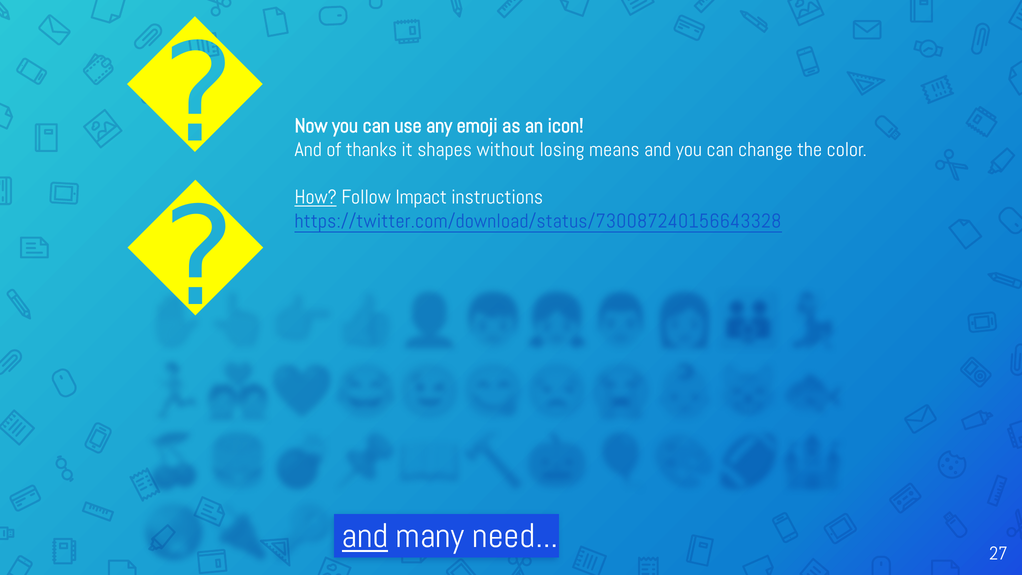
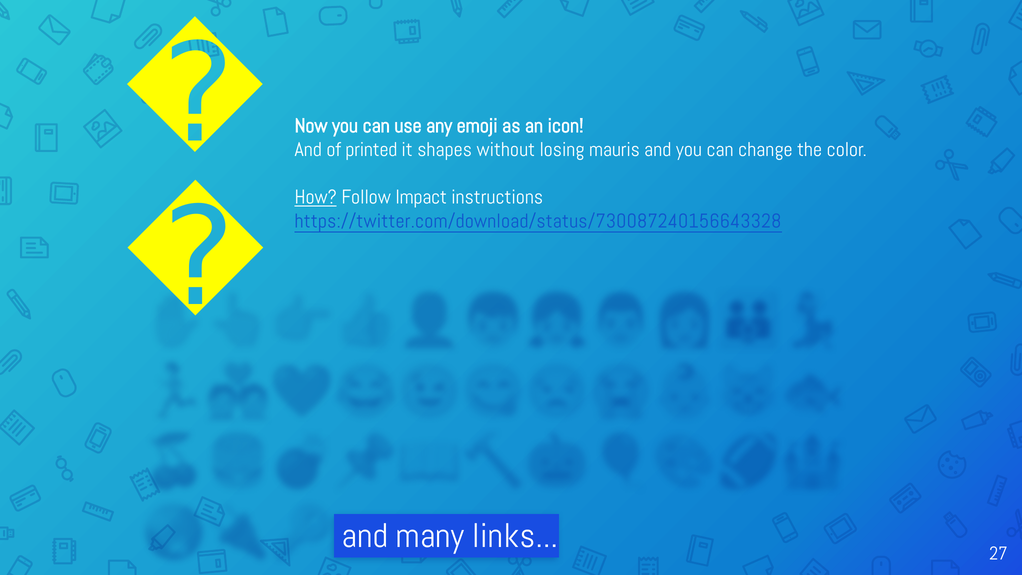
thanks: thanks -> printed (371, 150)
means: means -> mauris (614, 150)
and underline: present -> none (365, 536)
need: need -> links (515, 536)
